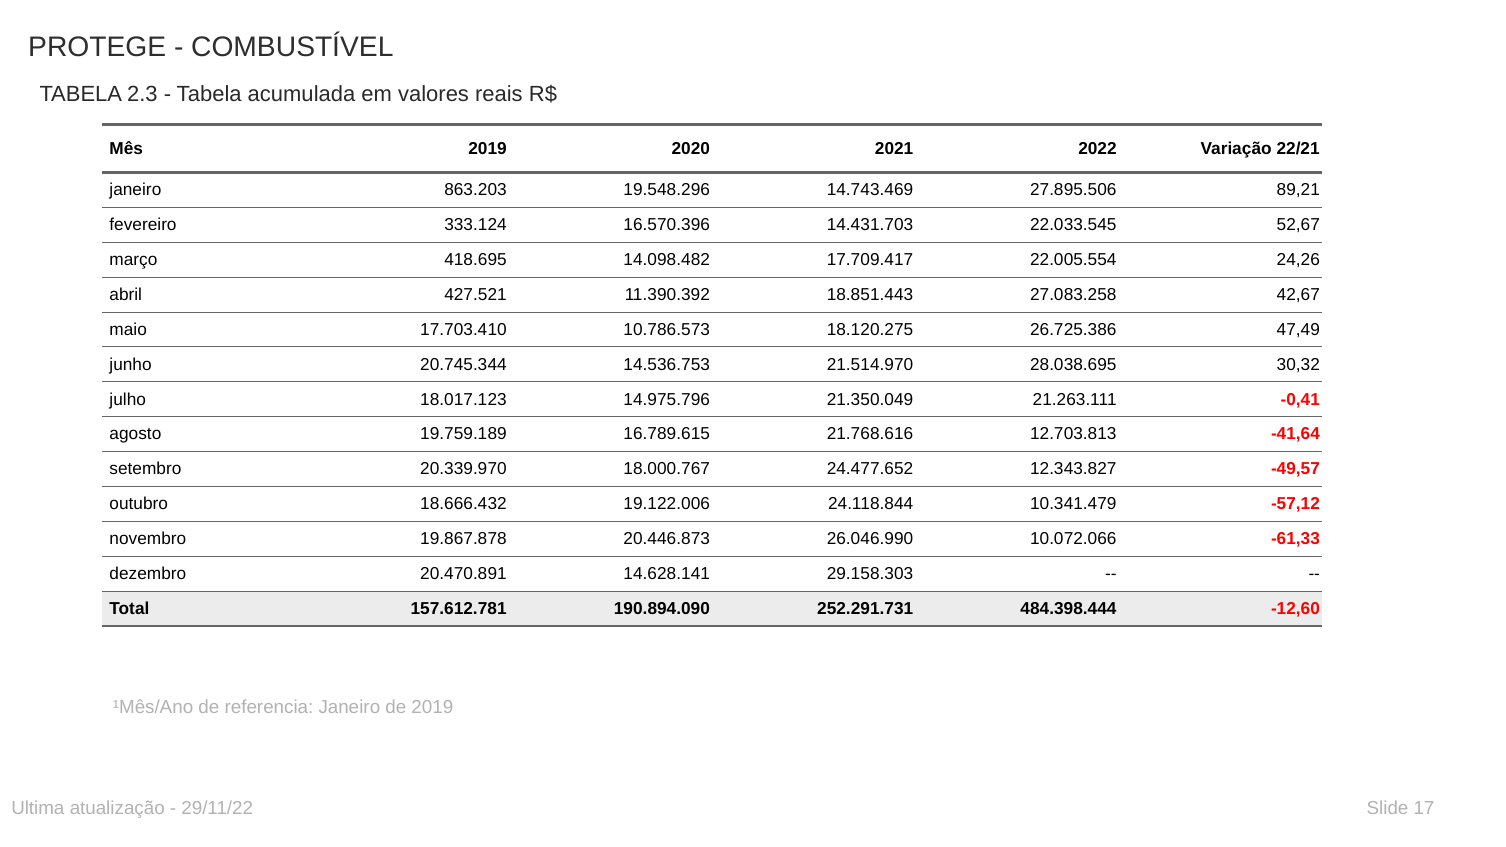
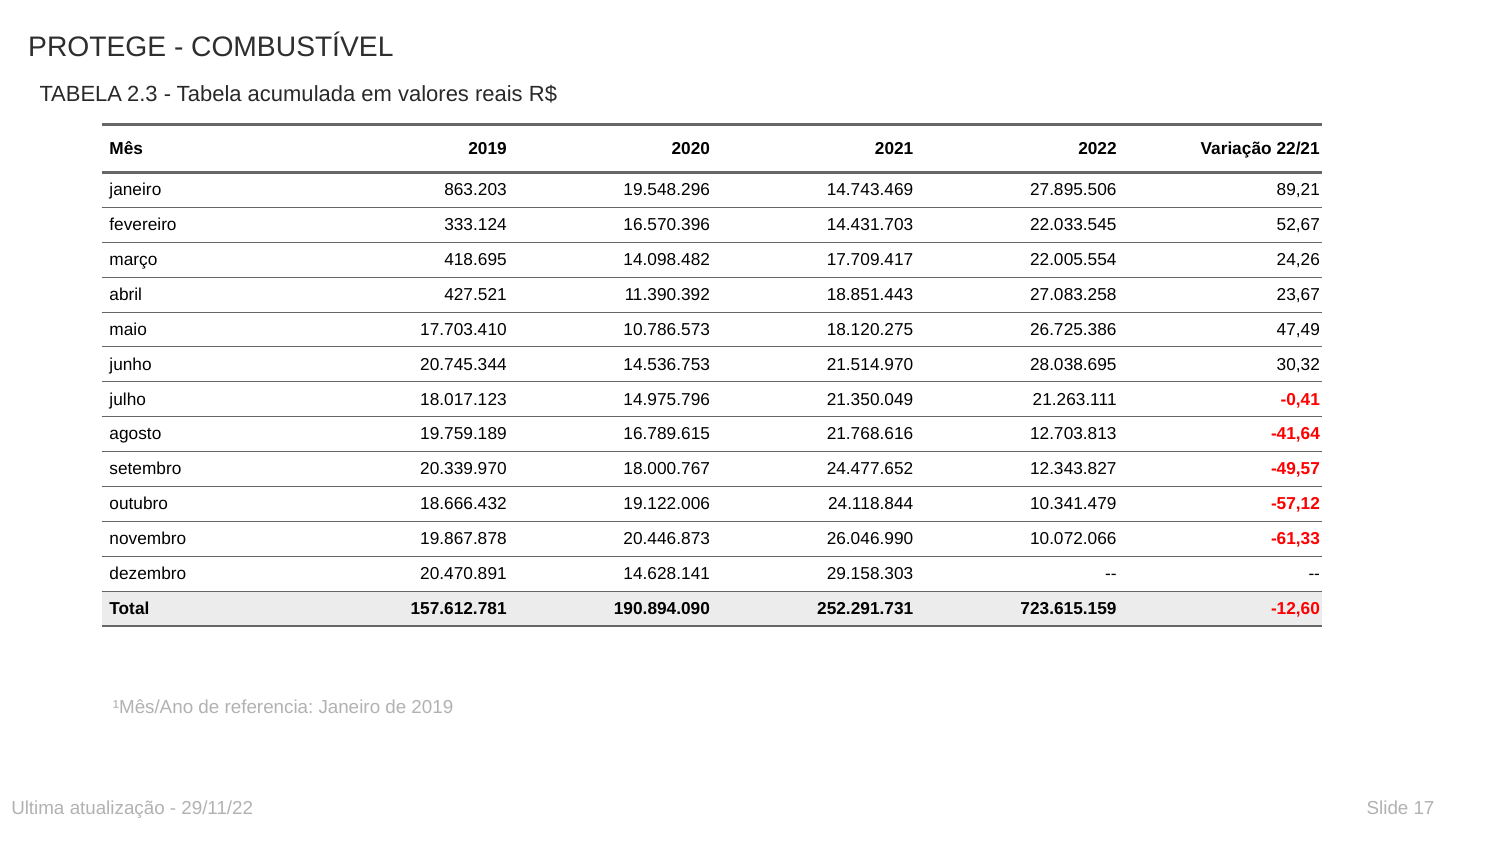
42,67: 42,67 -> 23,67 (1298, 295)
484.398.444: 484.398.444 -> 723.615.159 (1069, 609)
